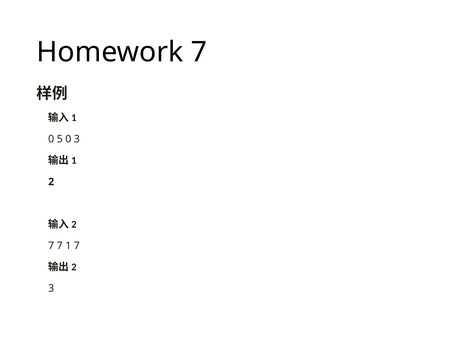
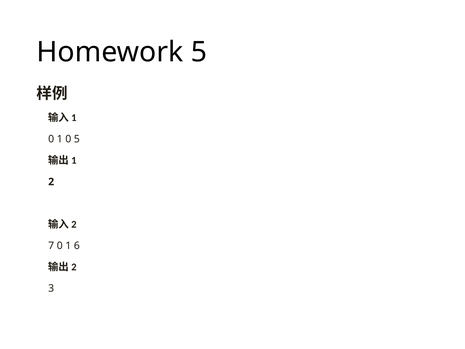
Homework 7: 7 -> 5 (199, 52)
5: 5 -> 1 (60, 139)
0 3: 3 -> 5 (77, 139)
7 7: 7 -> 0 (60, 246)
1 7: 7 -> 6 (77, 246)
